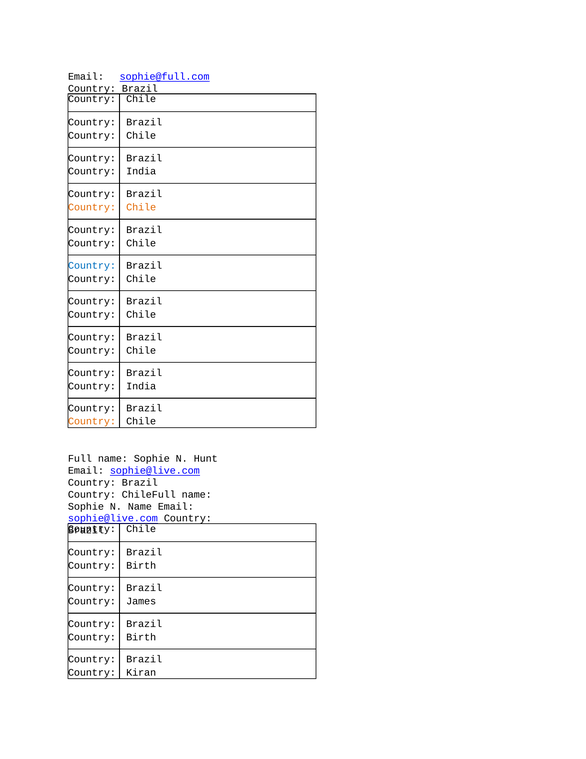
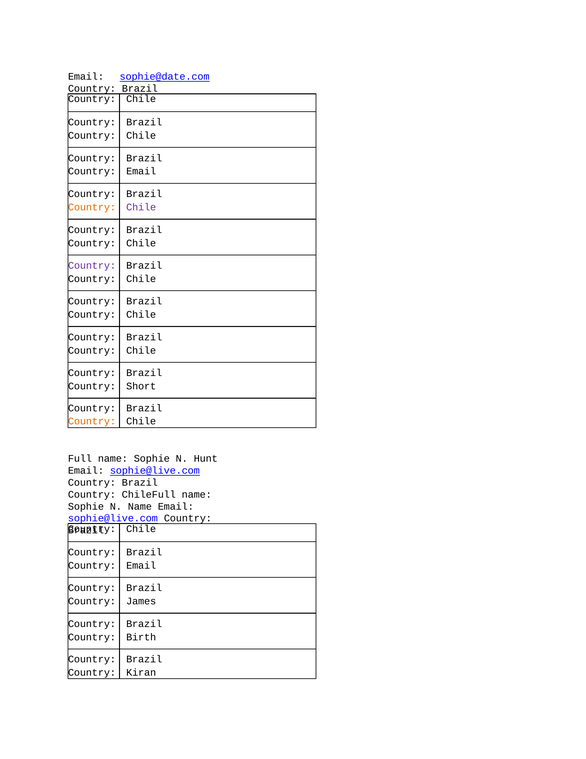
sophie@full.com: sophie@full.com -> sophie@date.com (165, 76)
India: India -> Email (141, 171)
Chile colour: orange -> purple (141, 207)
Country colour: blue -> purple (92, 265)
India: India -> Short (141, 386)
Birth: Birth -> Email (141, 565)
